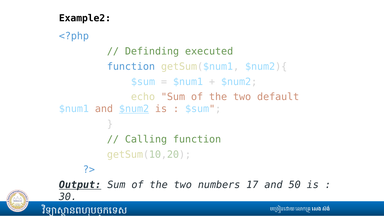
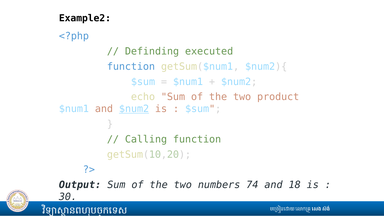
default: default -> product (278, 97)
Output underline: present -> none (80, 185)
17: 17 -> 74 (252, 185)
50: 50 -> 18 (295, 185)
